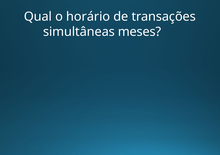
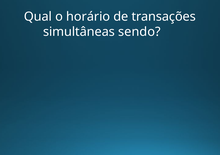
meses: meses -> sendo (139, 32)
